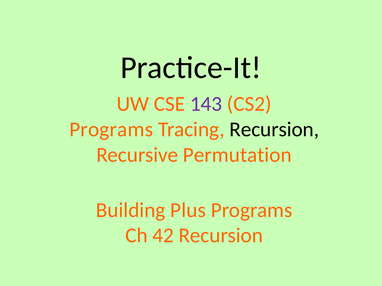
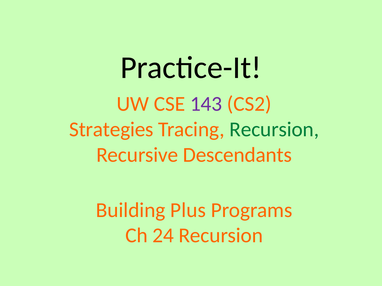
Programs: Programs -> Strategies (111, 130)
Recursion colour: black -> green (274, 130)
Permutation: Permutation -> Descendants (237, 155)
42: 42 -> 24 (163, 236)
